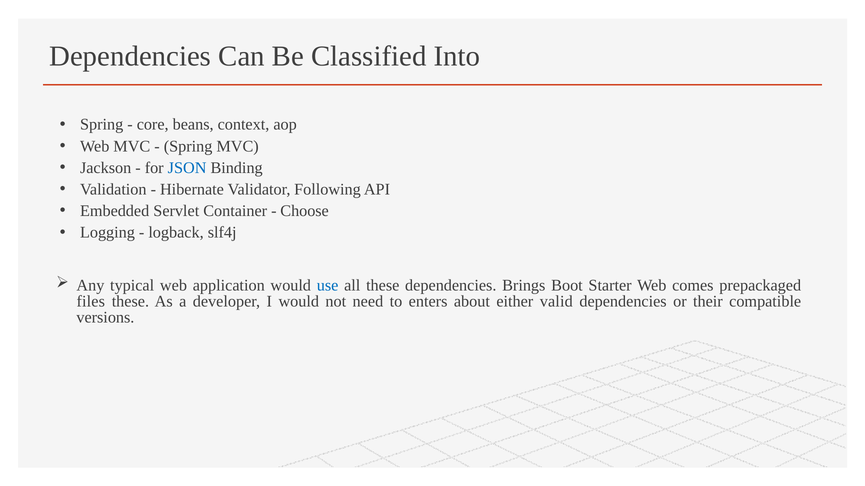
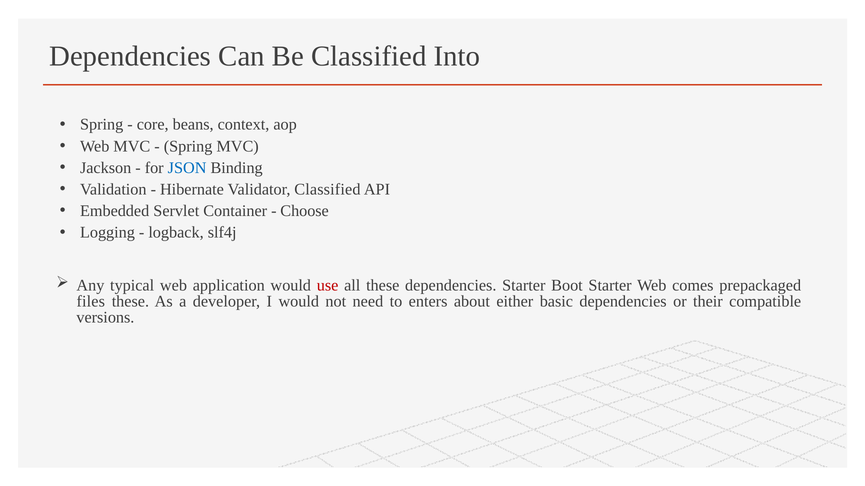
Validator Following: Following -> Classified (327, 190)
use colour: blue -> red (328, 286)
dependencies Brings: Brings -> Starter (524, 286)
valid: valid -> basic (556, 302)
